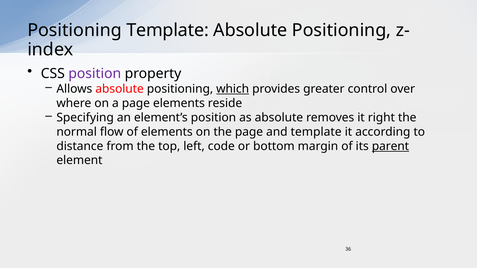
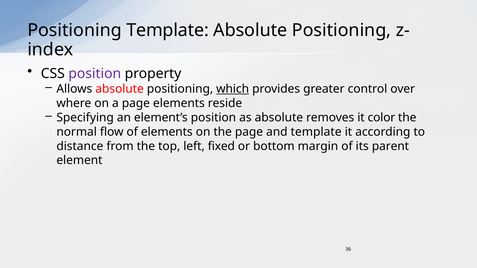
right: right -> color (381, 118)
code: code -> fixed (221, 146)
parent underline: present -> none (390, 146)
